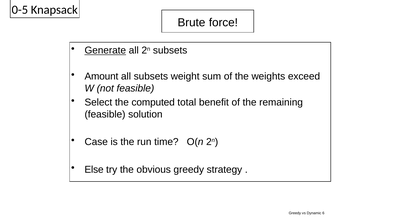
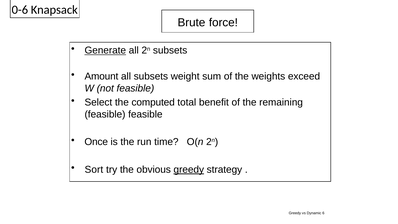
0-5: 0-5 -> 0-6 (20, 10)
feasible solution: solution -> feasible (145, 114)
Case: Case -> Once (96, 142)
Else: Else -> Sort (94, 169)
greedy underline: none -> present (189, 169)
